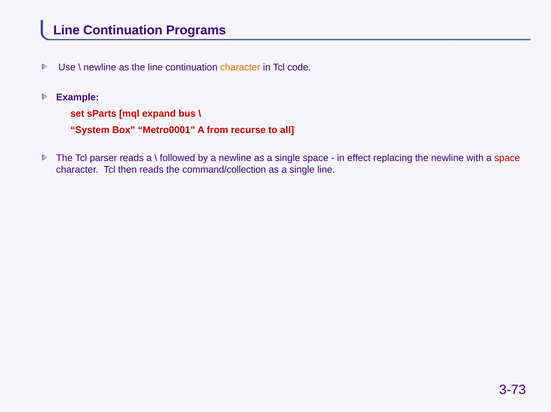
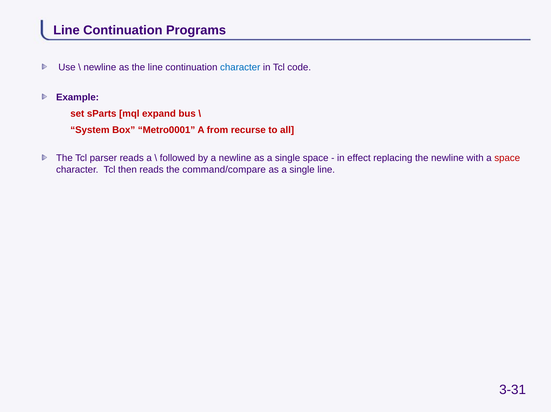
character colour: orange -> blue (240, 67)
command/collection: command/collection -> command/compare (224, 169)
3-73: 3-73 -> 3-31 (513, 389)
